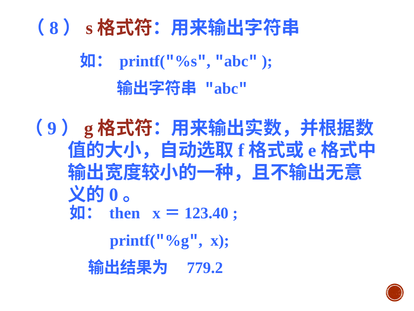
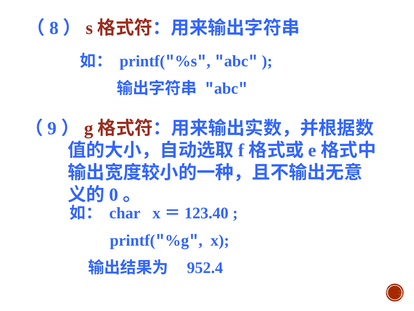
then: then -> char (125, 213)
779.2: 779.2 -> 952.4 (205, 267)
